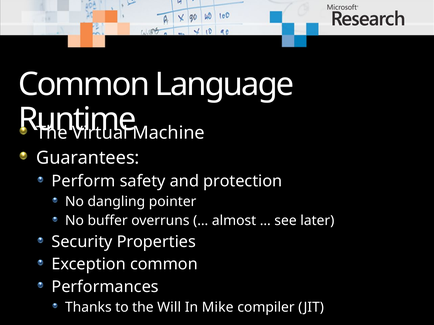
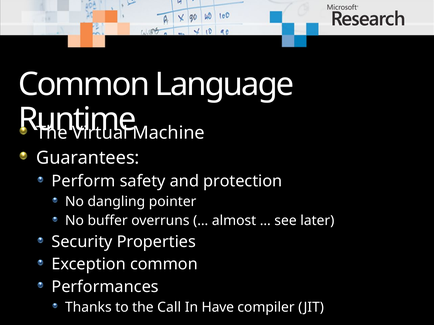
Will: Will -> Call (169, 308)
Mike: Mike -> Have (218, 308)
